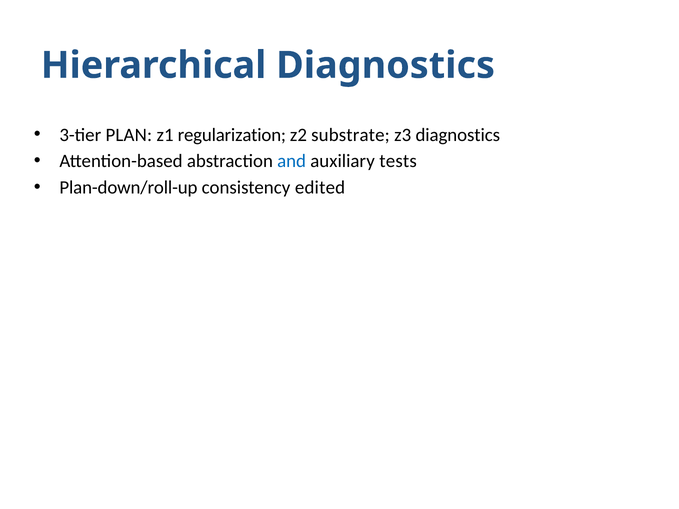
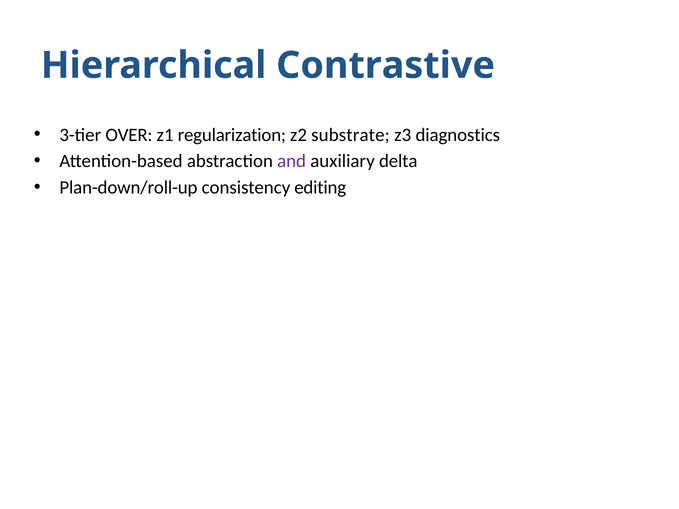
Hierarchical Diagnostics: Diagnostics -> Contrastive (386, 65)
PLAN: PLAN -> OVER (129, 135)
and colour: blue -> purple (292, 161)
tests: tests -> delta (398, 161)
edited: edited -> editing (320, 188)
